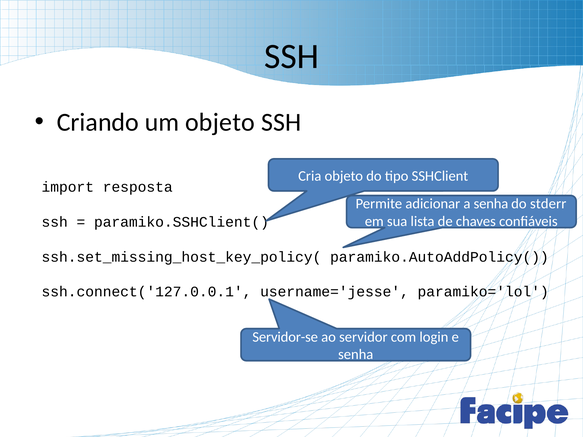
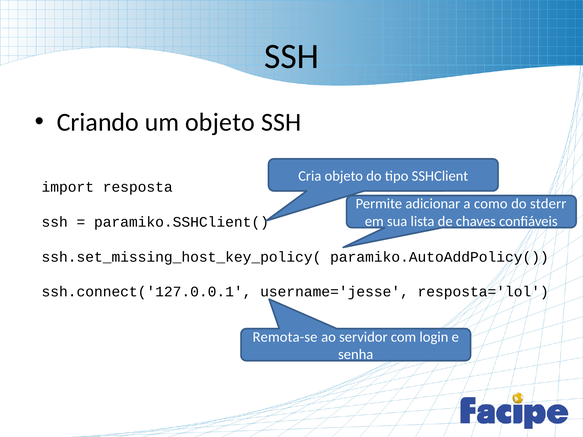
a senha: senha -> como (491, 204)
paramiko='lol: paramiko='lol -> resposta='lol (483, 292)
Servidor-se: Servidor-se -> Remota-se (285, 337)
